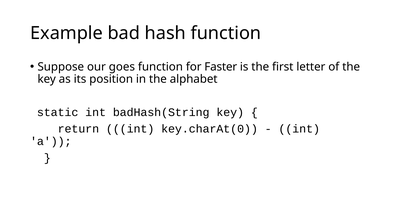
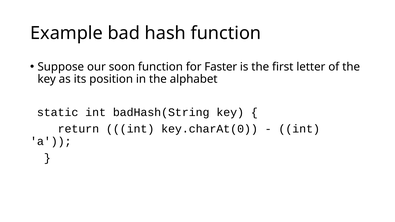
goes: goes -> soon (122, 67)
